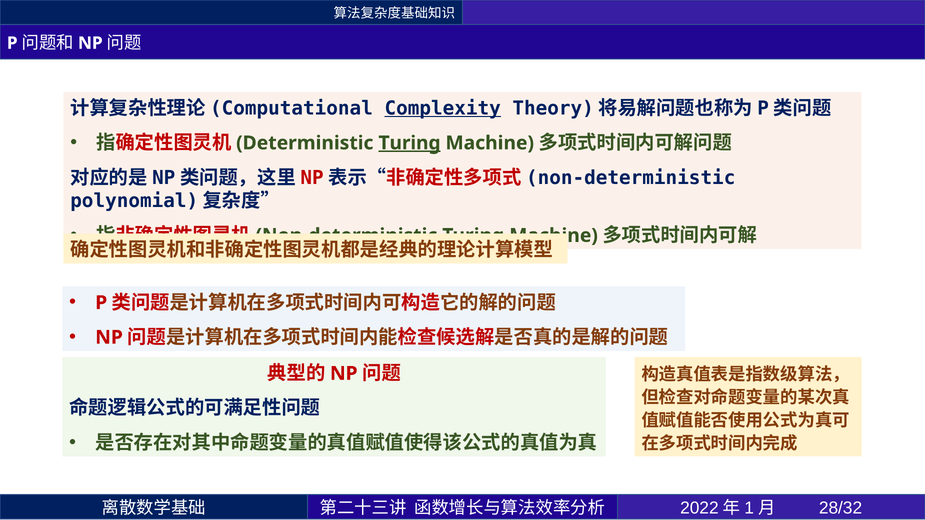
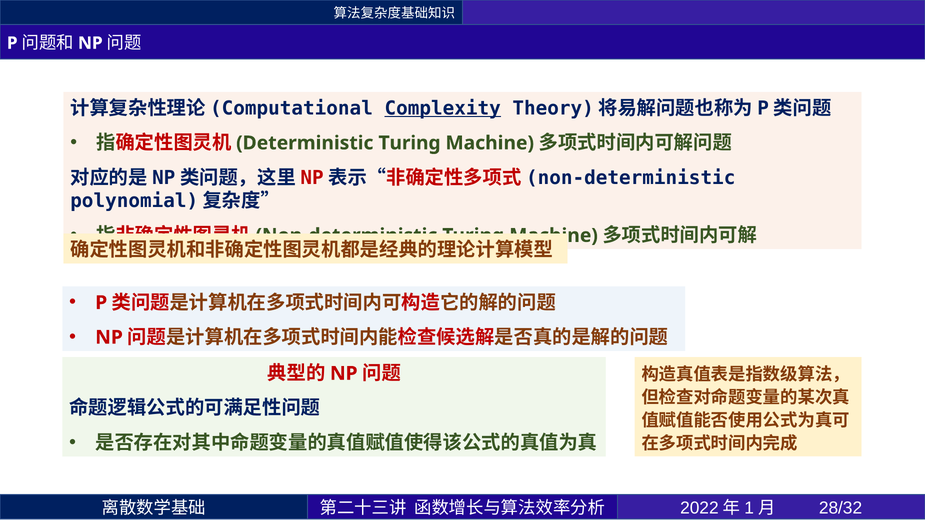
Turing underline: present -> none (410, 143)
